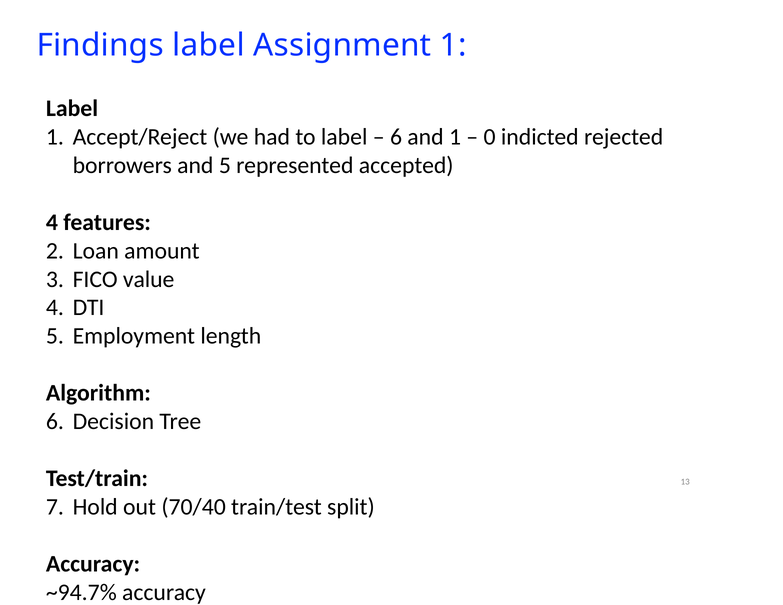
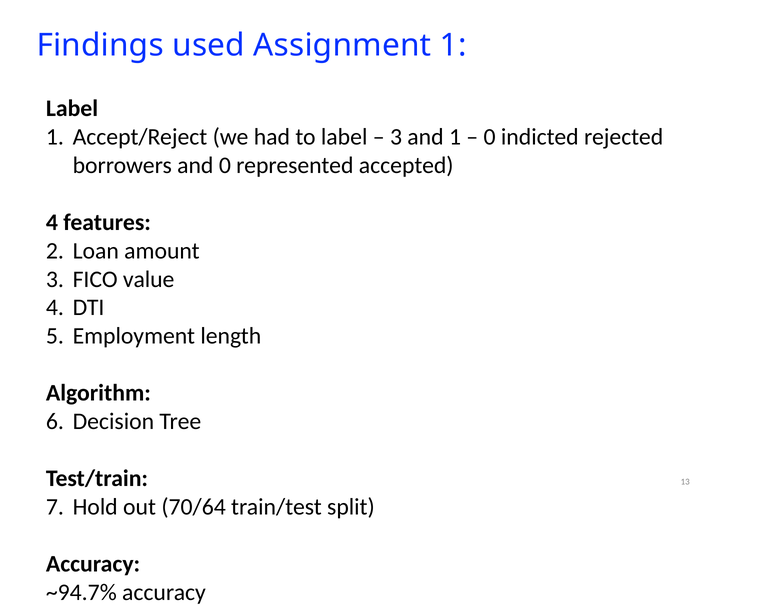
Findings label: label -> used (209, 45)
6: 6 -> 3 (396, 137)
and 5: 5 -> 0 (225, 165)
70/40: 70/40 -> 70/64 (194, 507)
